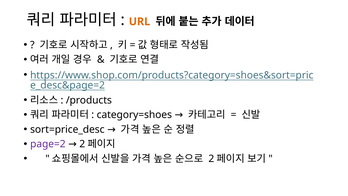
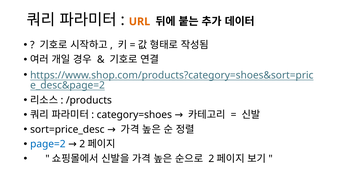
page=2 colour: purple -> blue (48, 144)
